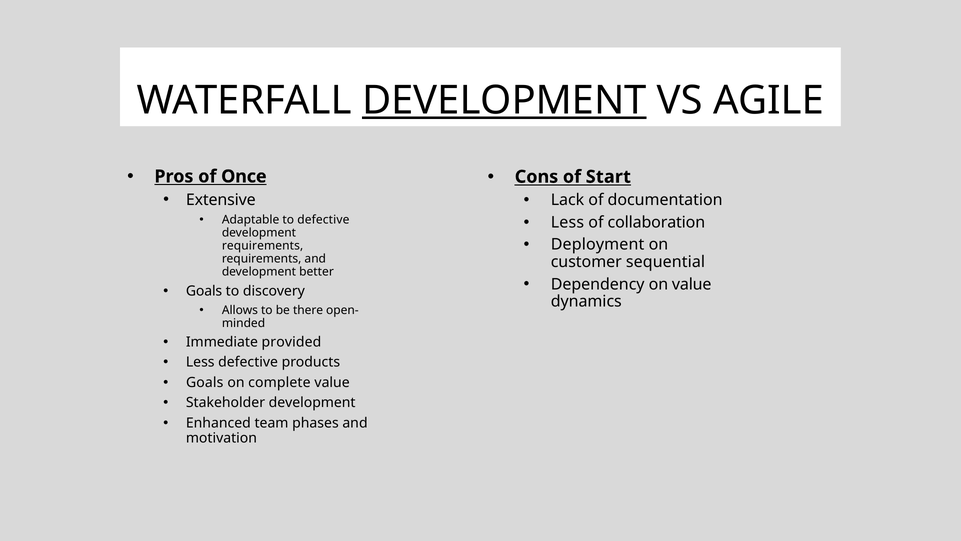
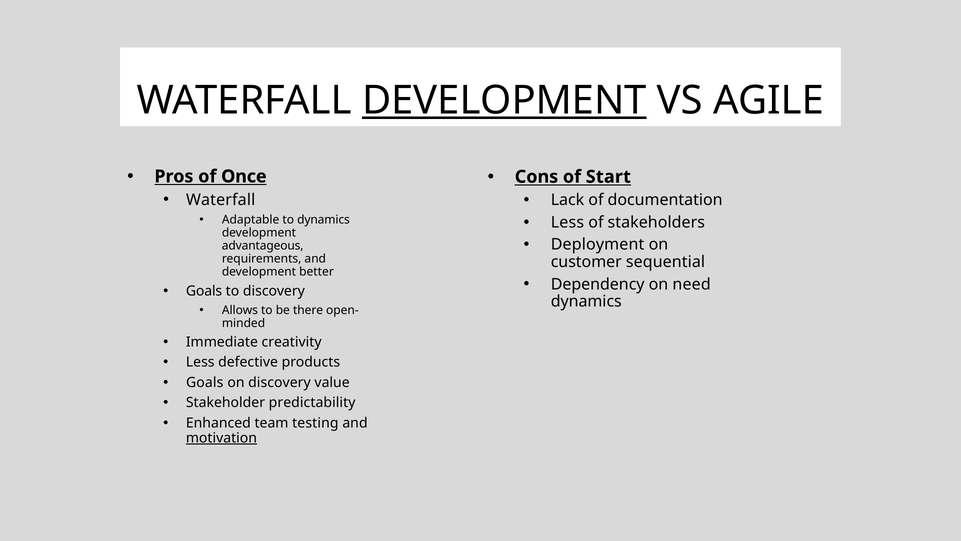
Extensive: Extensive -> Waterfall (221, 200)
to defective: defective -> dynamics (323, 220)
collaboration: collaboration -> stakeholders (656, 222)
requirements: requirements -> advantageous (263, 246)
on value: value -> need (692, 284)
provided: provided -> creativity (292, 342)
on complete: complete -> discovery (279, 382)
Stakeholder development: development -> predictability (312, 402)
phases: phases -> testing (315, 423)
motivation underline: none -> present (221, 438)
